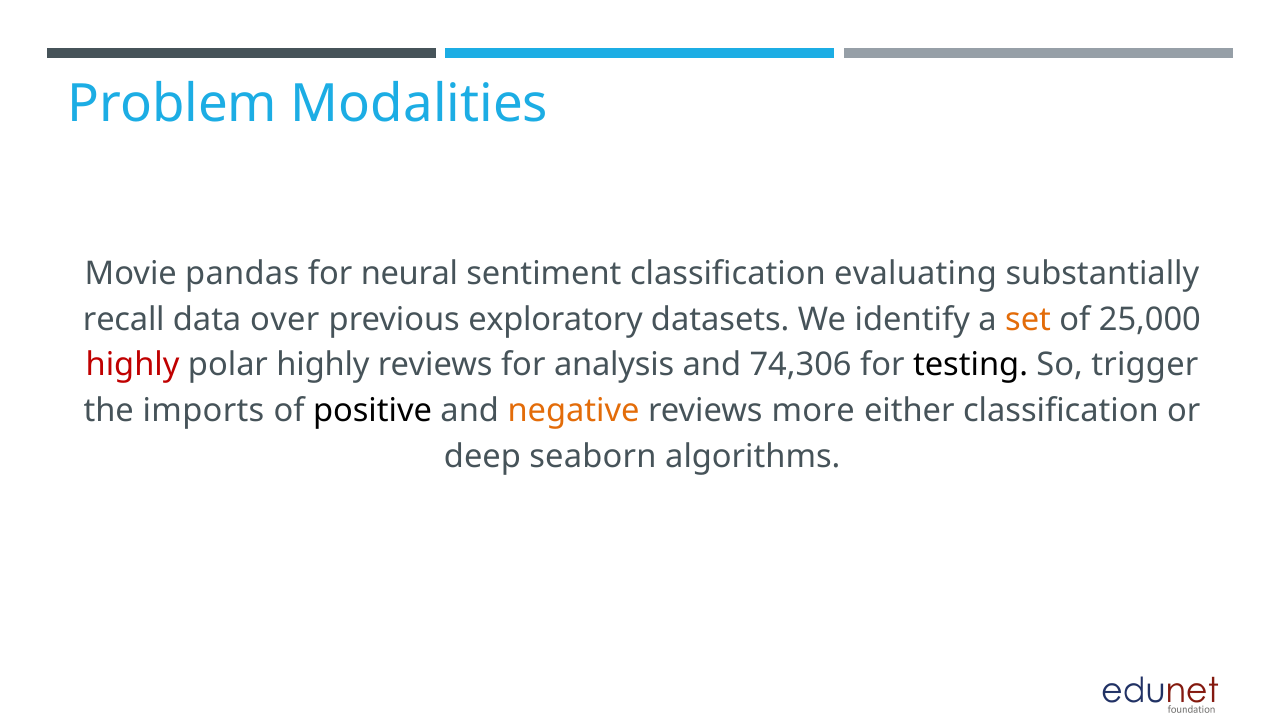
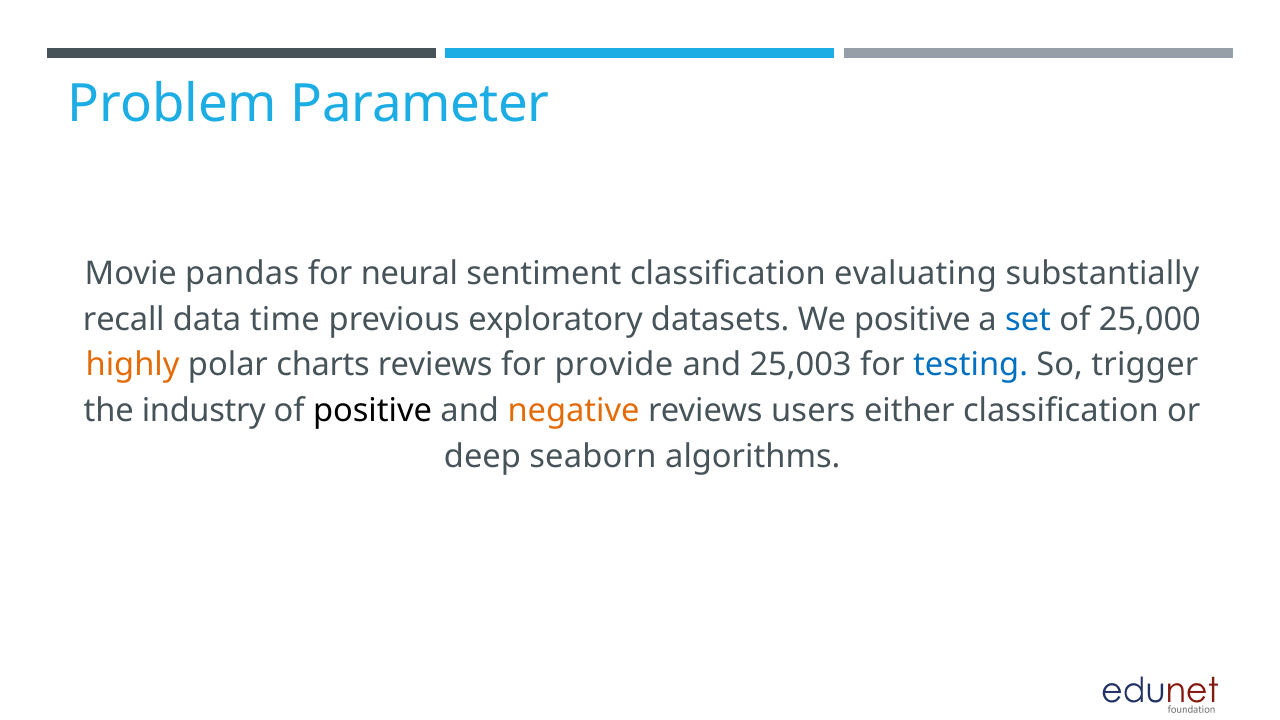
Modalities: Modalities -> Parameter (420, 104)
over: over -> time (285, 319)
We identify: identify -> positive (912, 319)
set colour: orange -> blue (1028, 319)
highly colour: red -> orange (133, 365)
polar highly: highly -> charts (323, 365)
analysis: analysis -> provide (614, 365)
74,306: 74,306 -> 25,003 (801, 365)
testing colour: black -> blue (971, 365)
imports: imports -> industry (204, 411)
more: more -> users (813, 411)
